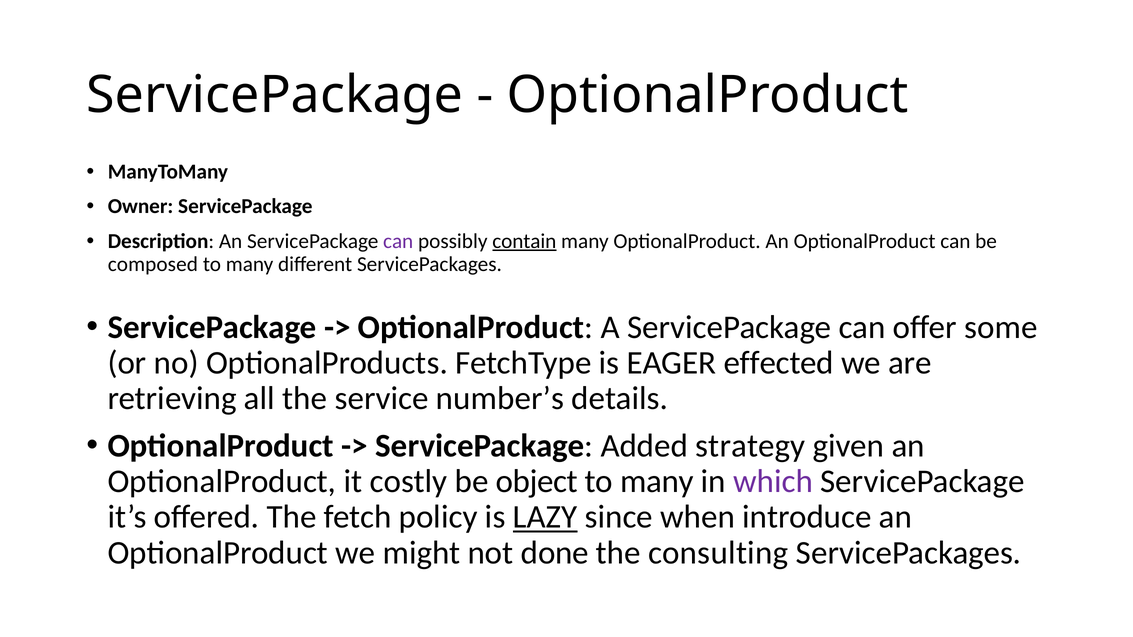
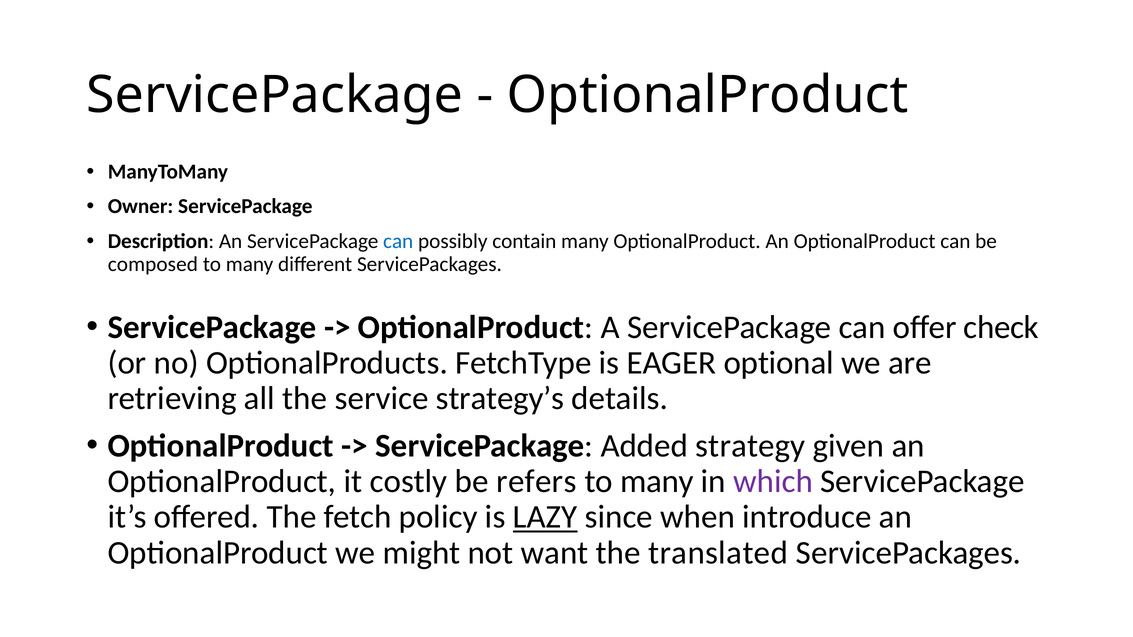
can colour: purple -> blue (398, 241)
contain underline: present -> none (524, 241)
some: some -> check (1001, 327)
effected: effected -> optional (779, 363)
number’s: number’s -> strategy’s (500, 399)
object: object -> refers (536, 482)
done: done -> want (555, 553)
consulting: consulting -> translated (718, 553)
